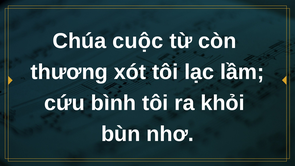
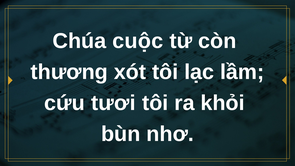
bình: bình -> tươi (113, 103)
